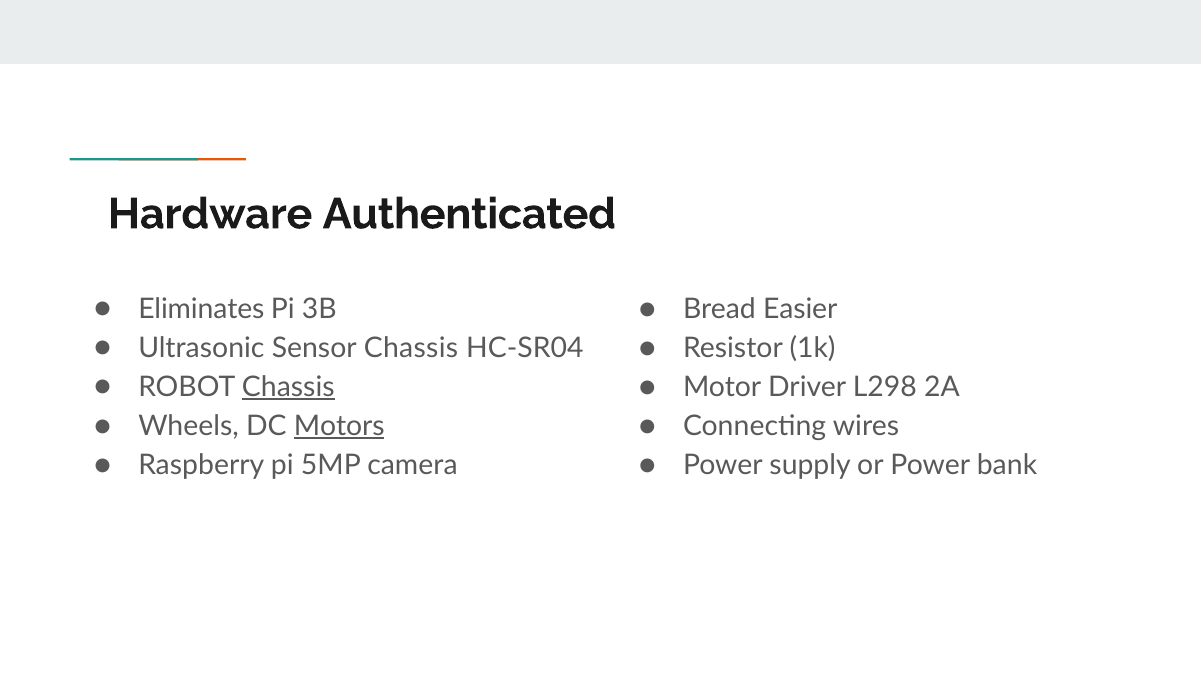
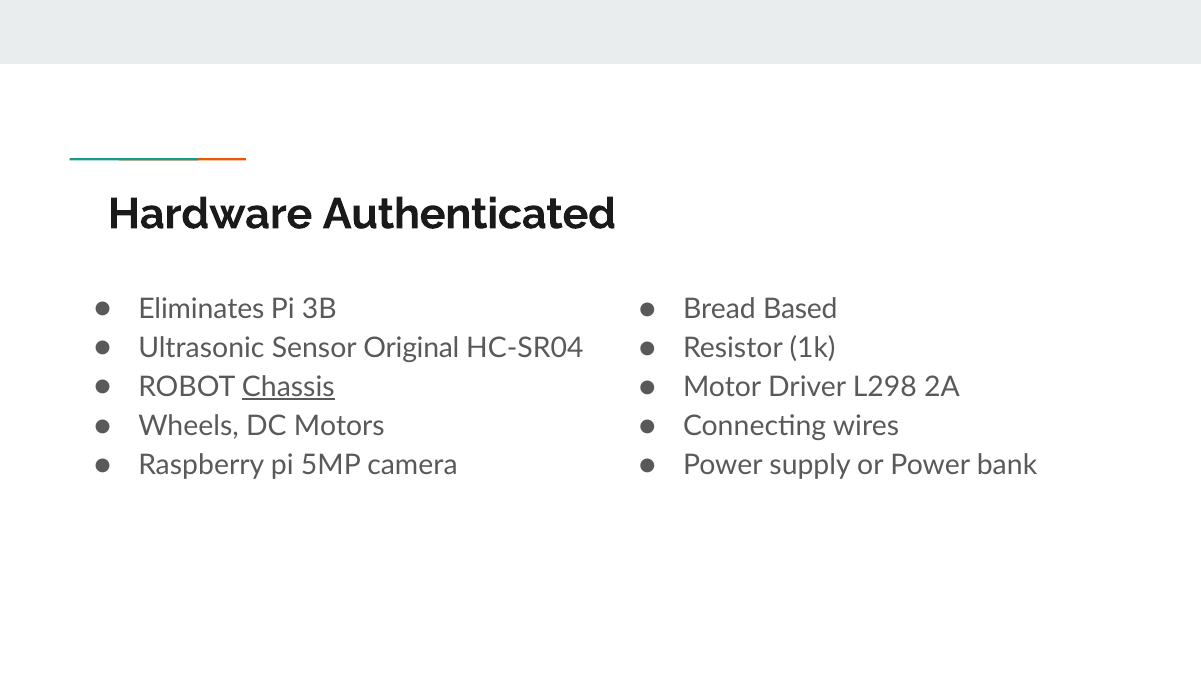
Easier: Easier -> Based (800, 309)
Sensor Chassis: Chassis -> Original (411, 348)
Motors underline: present -> none (339, 426)
